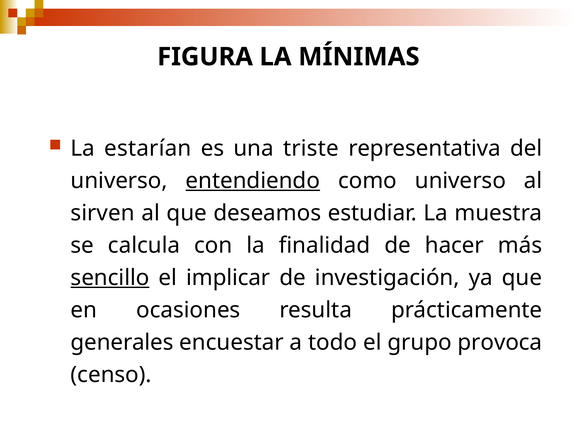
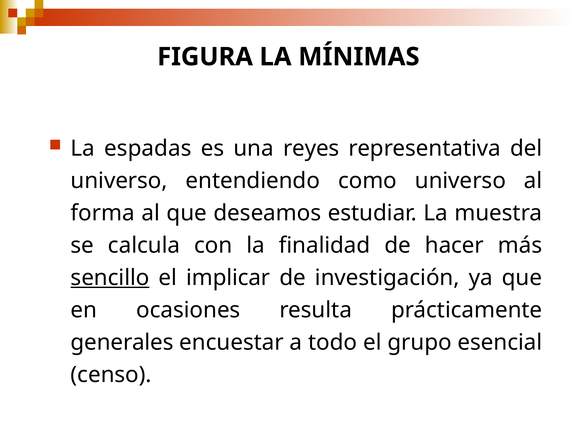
estarían: estarían -> espadas (148, 148)
triste: triste -> reyes (311, 148)
entendiendo underline: present -> none (253, 181)
sirven: sirven -> forma (103, 213)
provoca: provoca -> esencial (500, 342)
